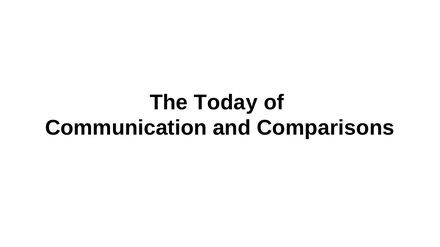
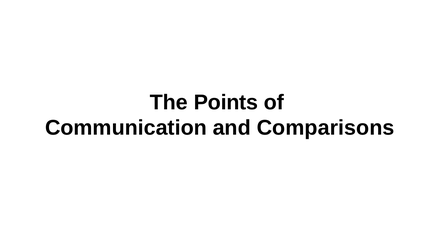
Today: Today -> Points (226, 103)
